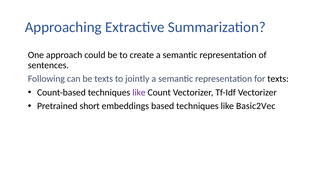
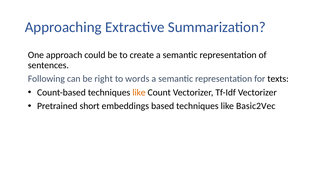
be texts: texts -> right (104, 79)
jointly: jointly -> words (137, 79)
like colour: purple -> orange (139, 93)
